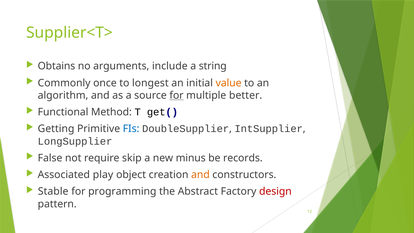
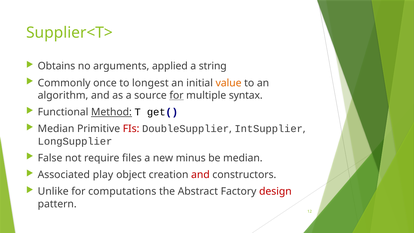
include: include -> applied (170, 66)
better: better -> syntax (246, 95)
Method underline: none -> present (111, 112)
Getting: Getting -> Median (56, 129)
FIs colour: blue -> red (131, 129)
skip: skip -> files (132, 158)
be records: records -> median (243, 158)
and colour: orange -> red (200, 175)
Stable: Stable -> Unlike (53, 191)
programming: programming -> computations (122, 191)
